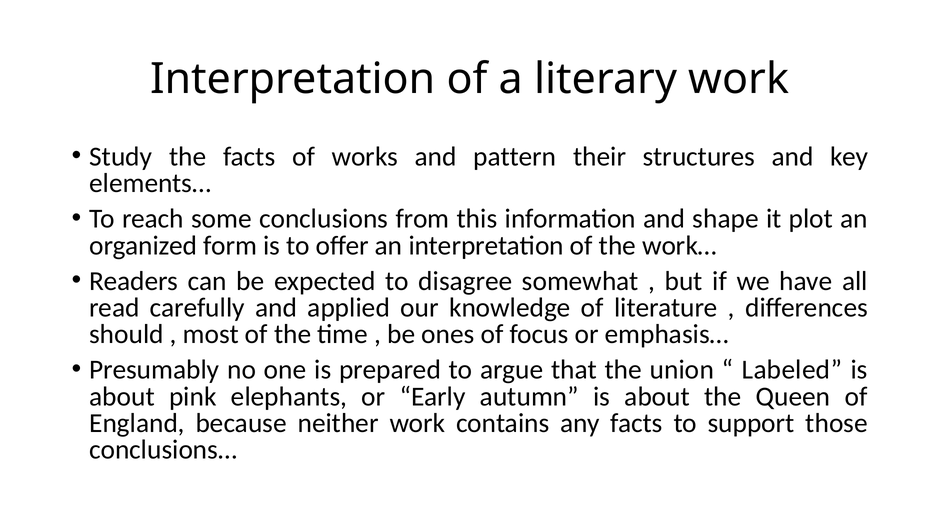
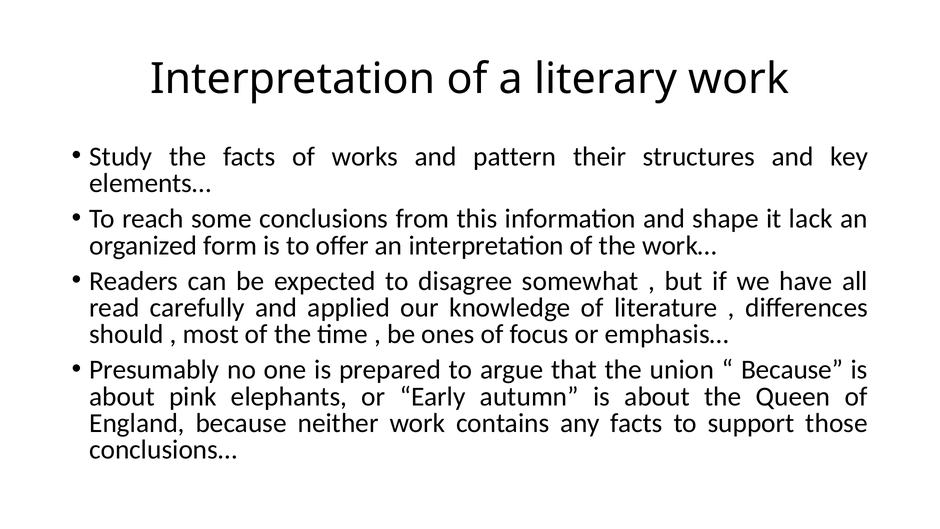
plot: plot -> lack (811, 219)
Labeled: Labeled -> Because (792, 370)
